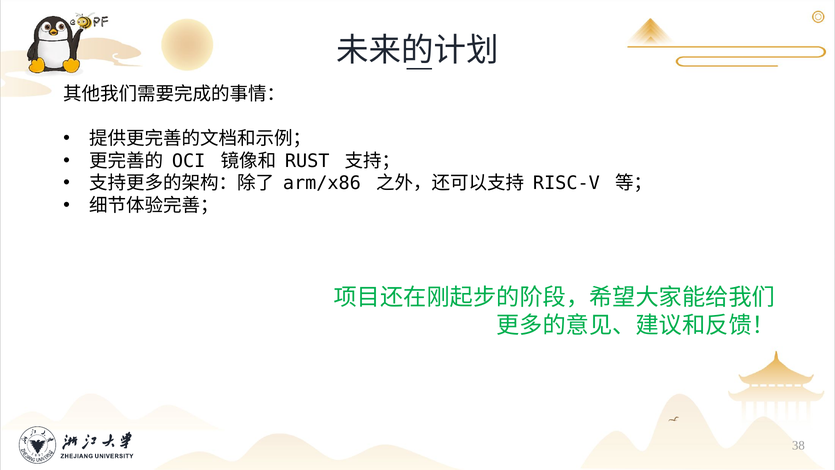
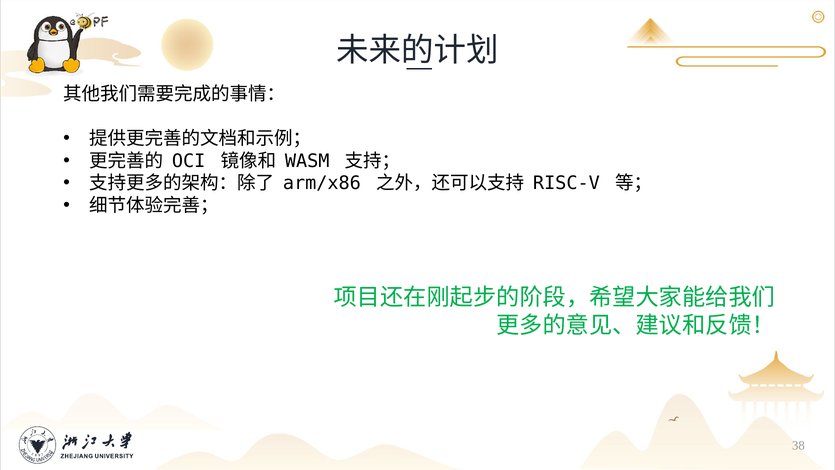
RUST: RUST -> WASM (307, 161)
